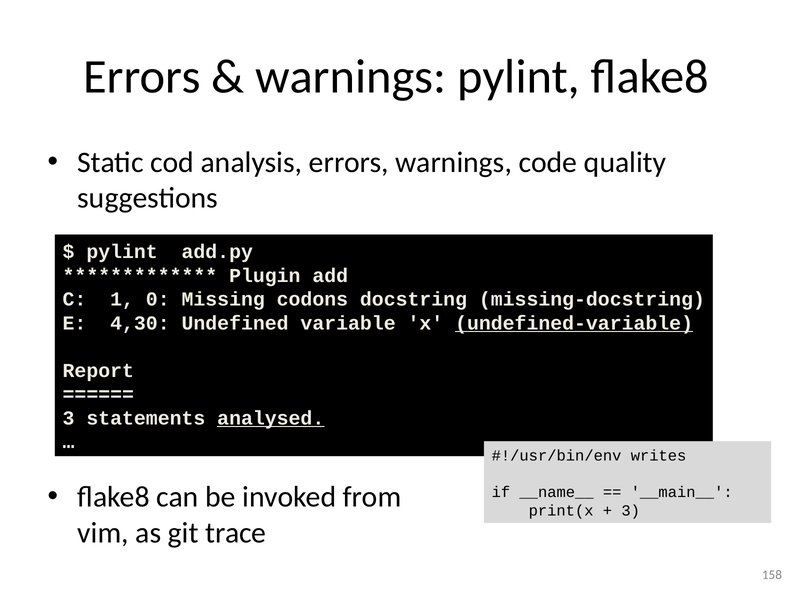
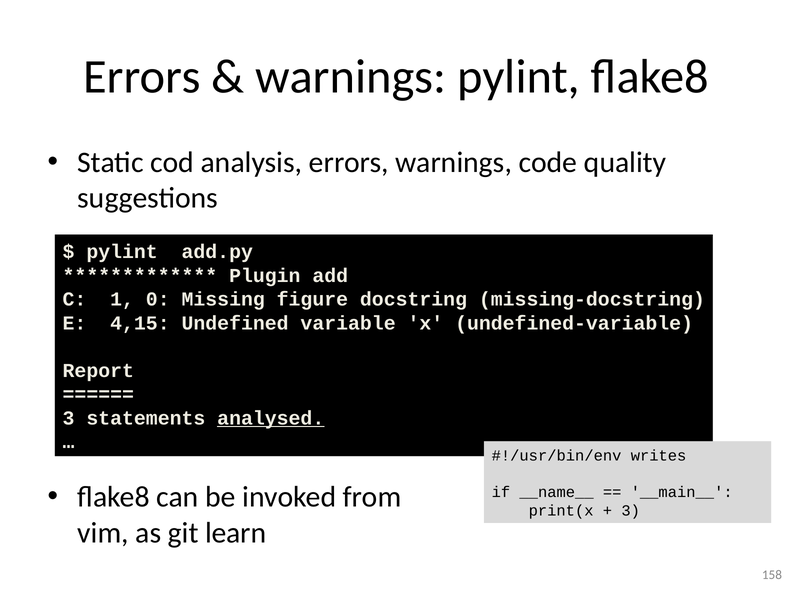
codons: codons -> figure (312, 300)
4,30: 4,30 -> 4,15 (140, 323)
undefined-variable underline: present -> none (574, 323)
trace: trace -> learn (236, 534)
